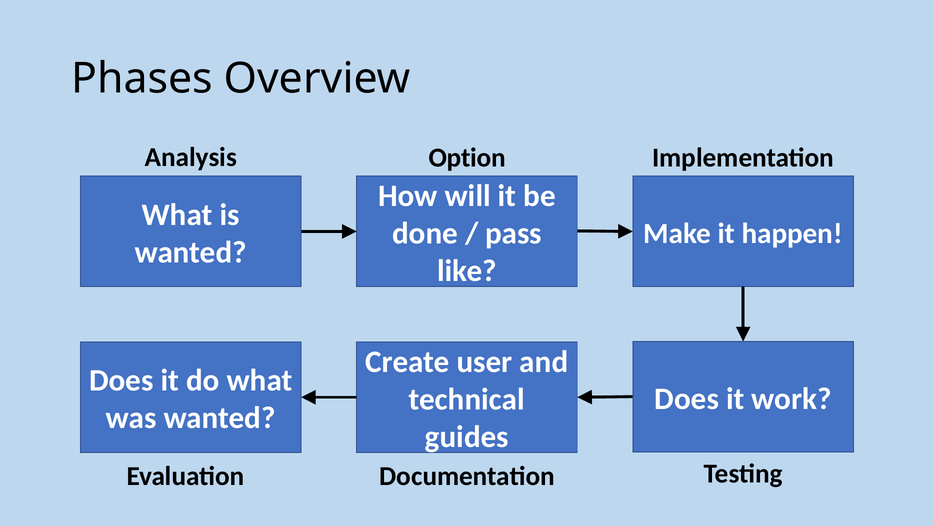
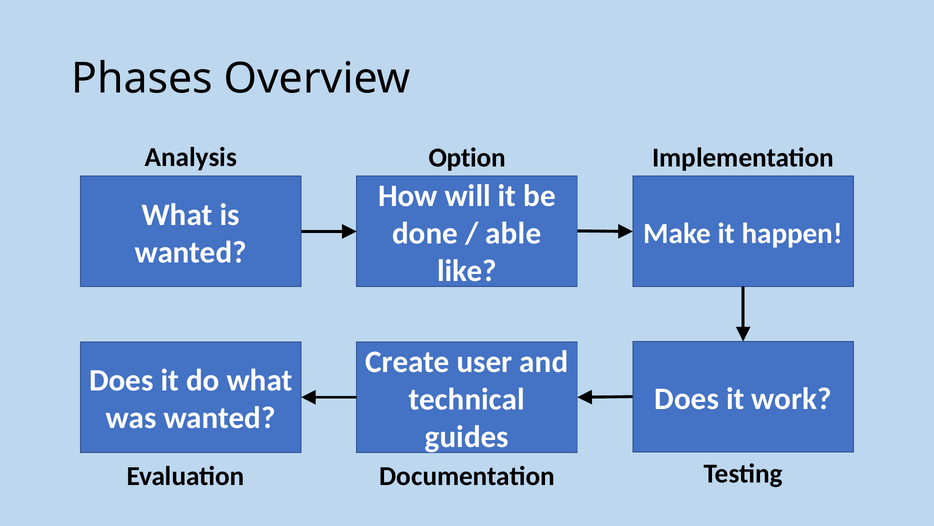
pass: pass -> able (513, 233)
